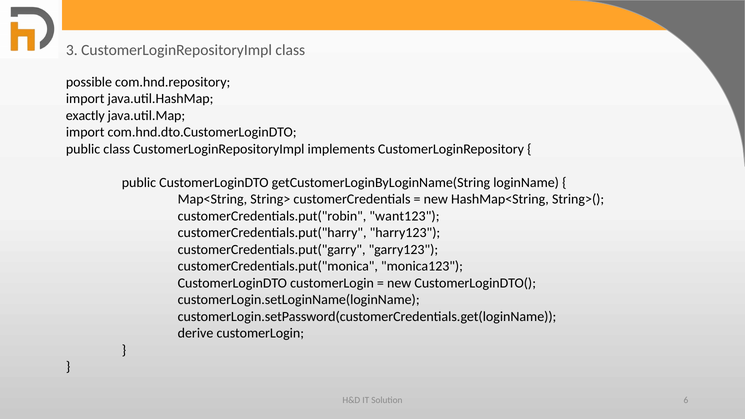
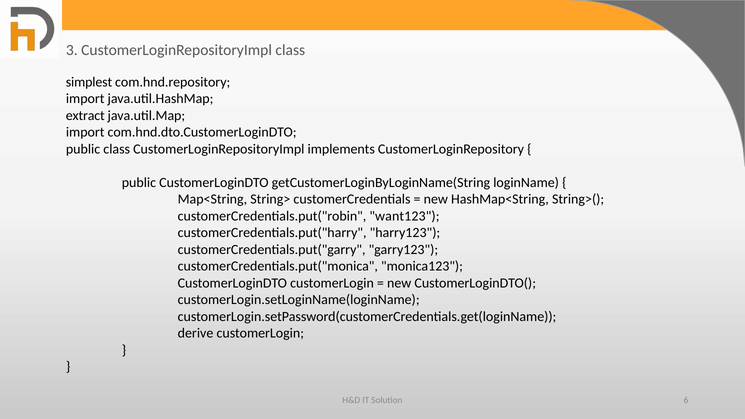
possible: possible -> simplest (89, 82)
exactly: exactly -> extract (85, 115)
